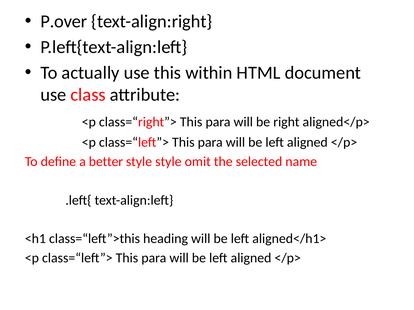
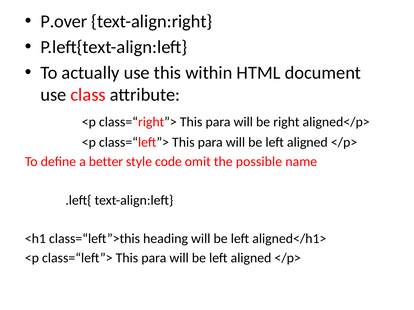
style style: style -> code (168, 162)
selected: selected -> possible (259, 162)
